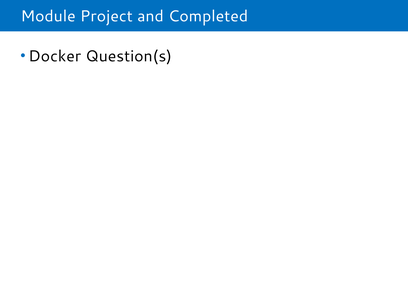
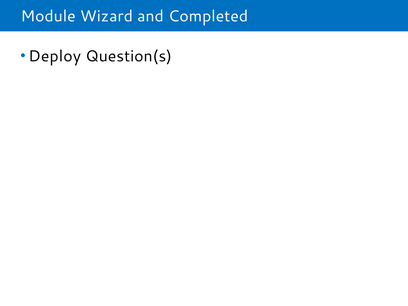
Project: Project -> Wizard (106, 16)
Docker: Docker -> Deploy (55, 56)
